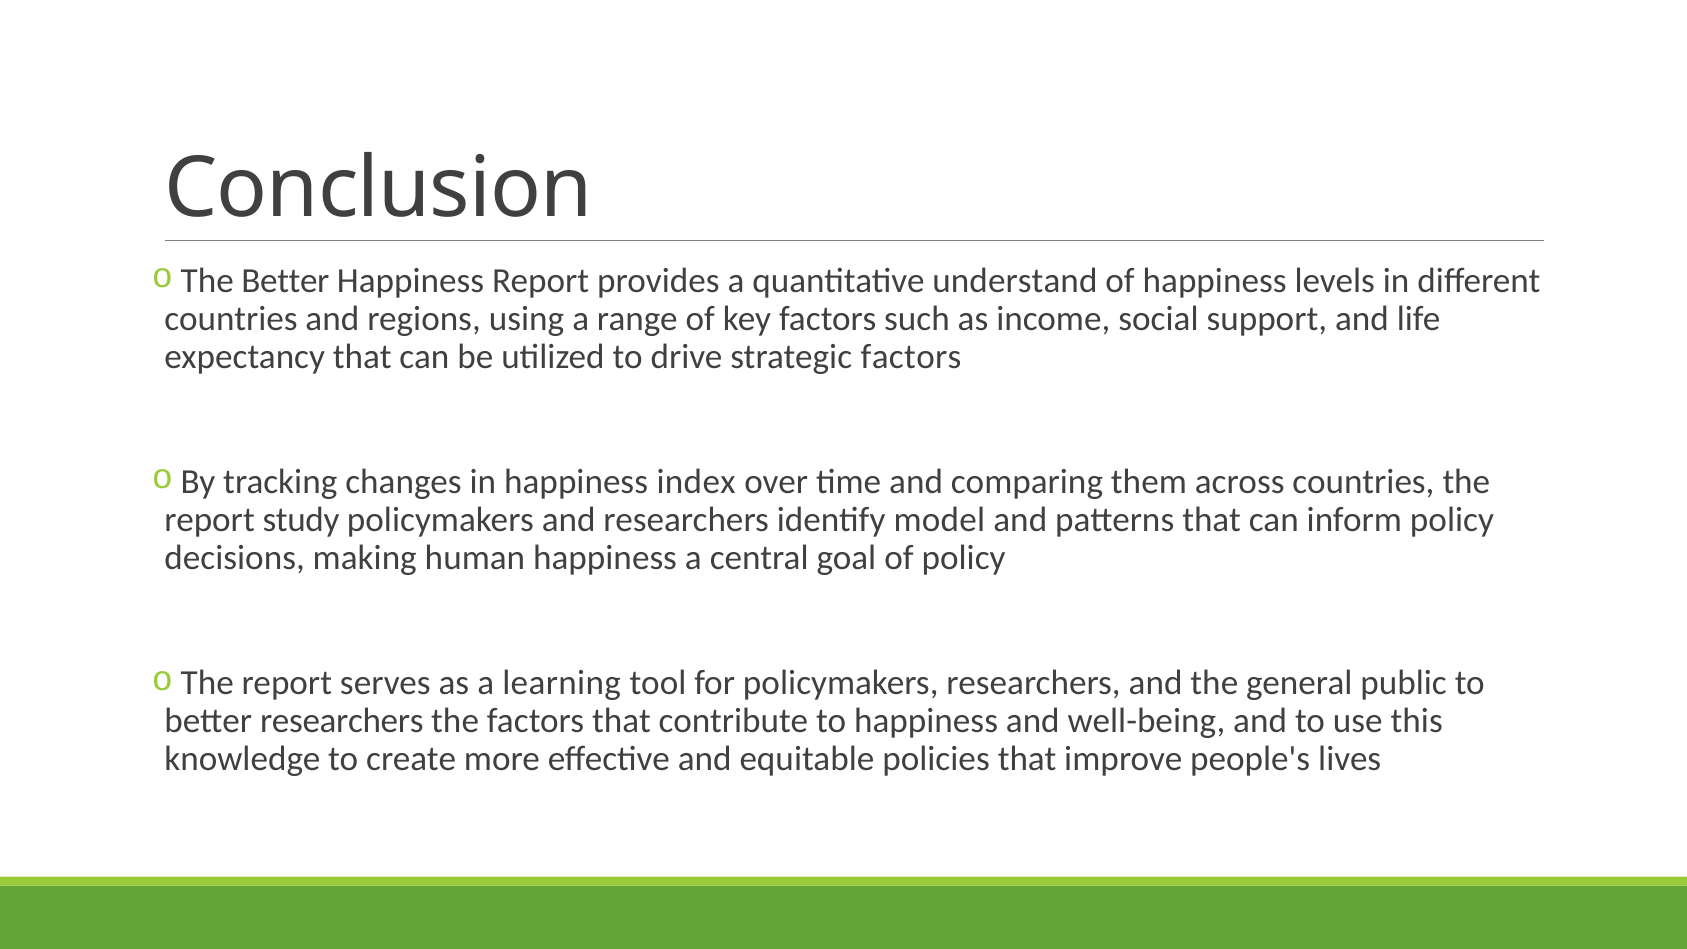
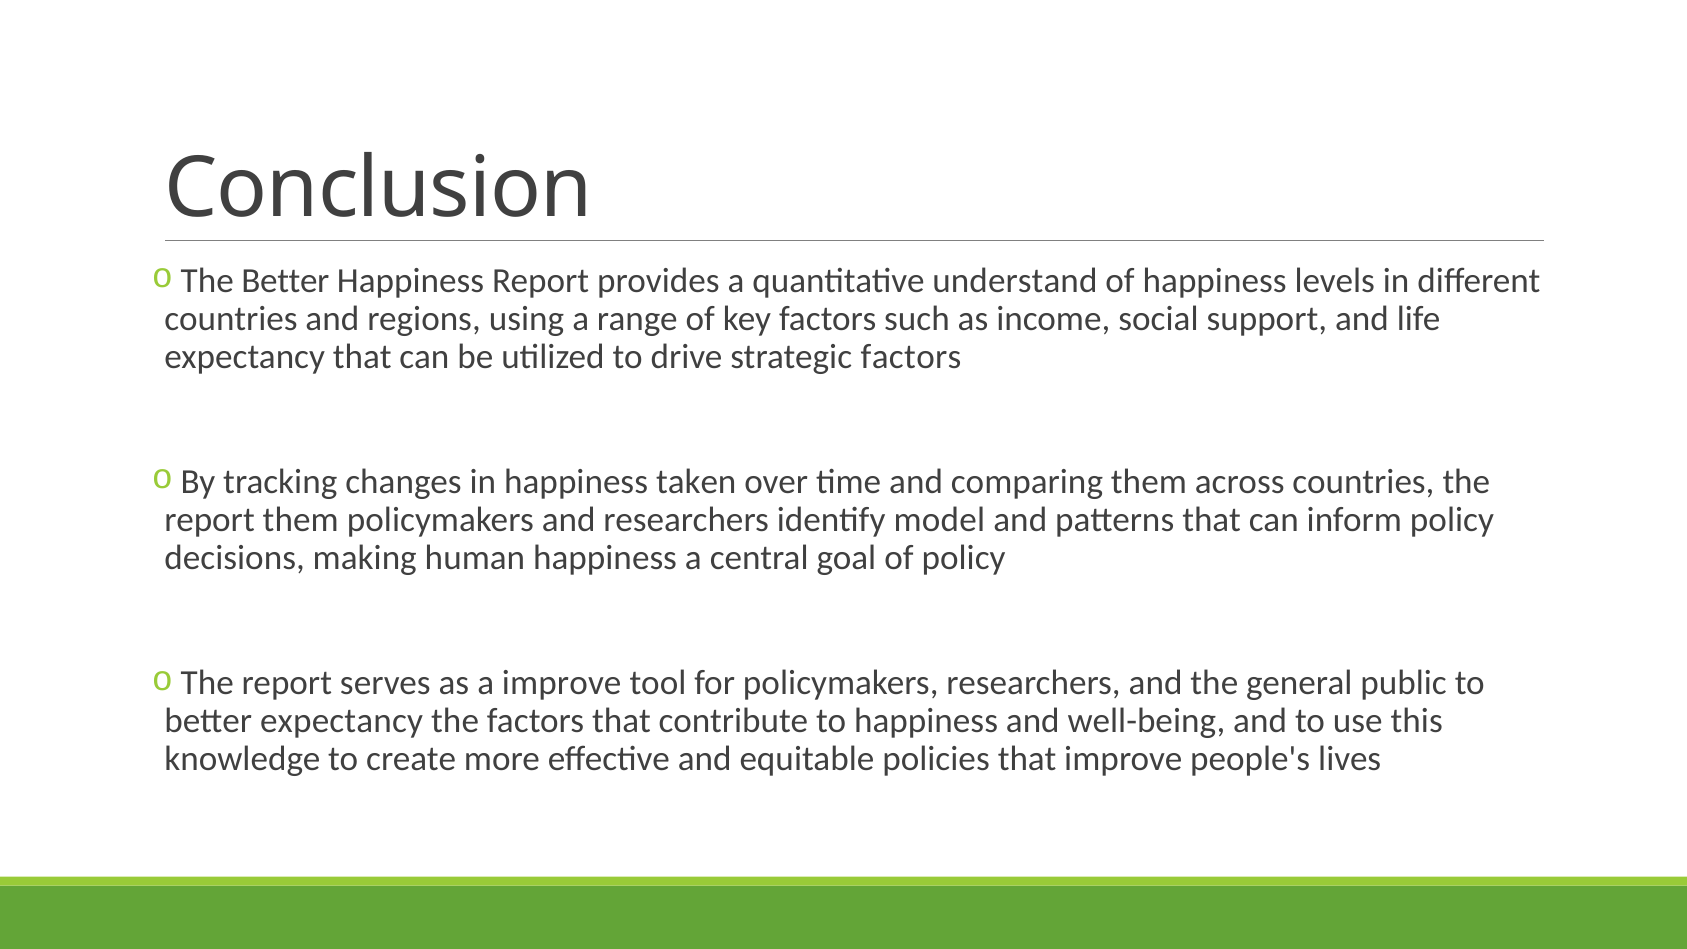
index: index -> taken (696, 482)
report study: study -> them (301, 519)
a learning: learning -> improve (562, 683)
better researchers: researchers -> expectancy (342, 721)
